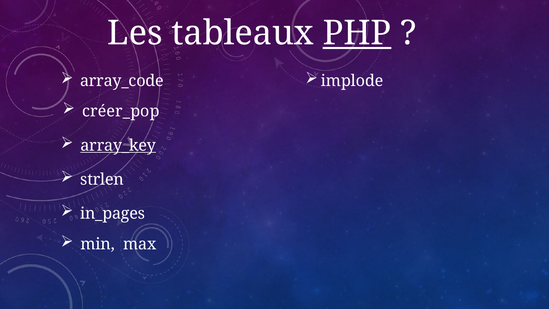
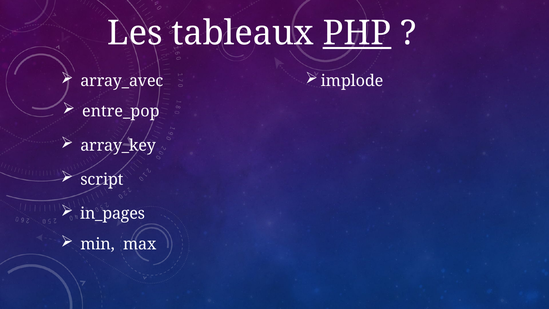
array_code: array_code -> array_avec (122, 81)
créer_pop: créer_pop -> entre_pop (121, 111)
array_key underline: present -> none (118, 145)
strlen: strlen -> script (102, 179)
